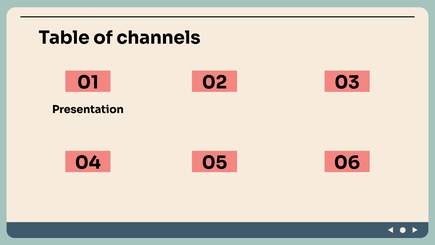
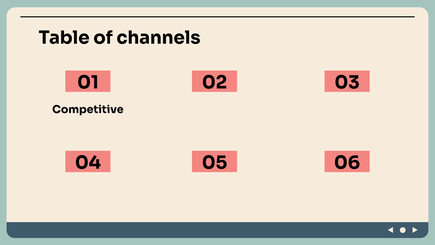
Presentation: Presentation -> Competitive (88, 109)
